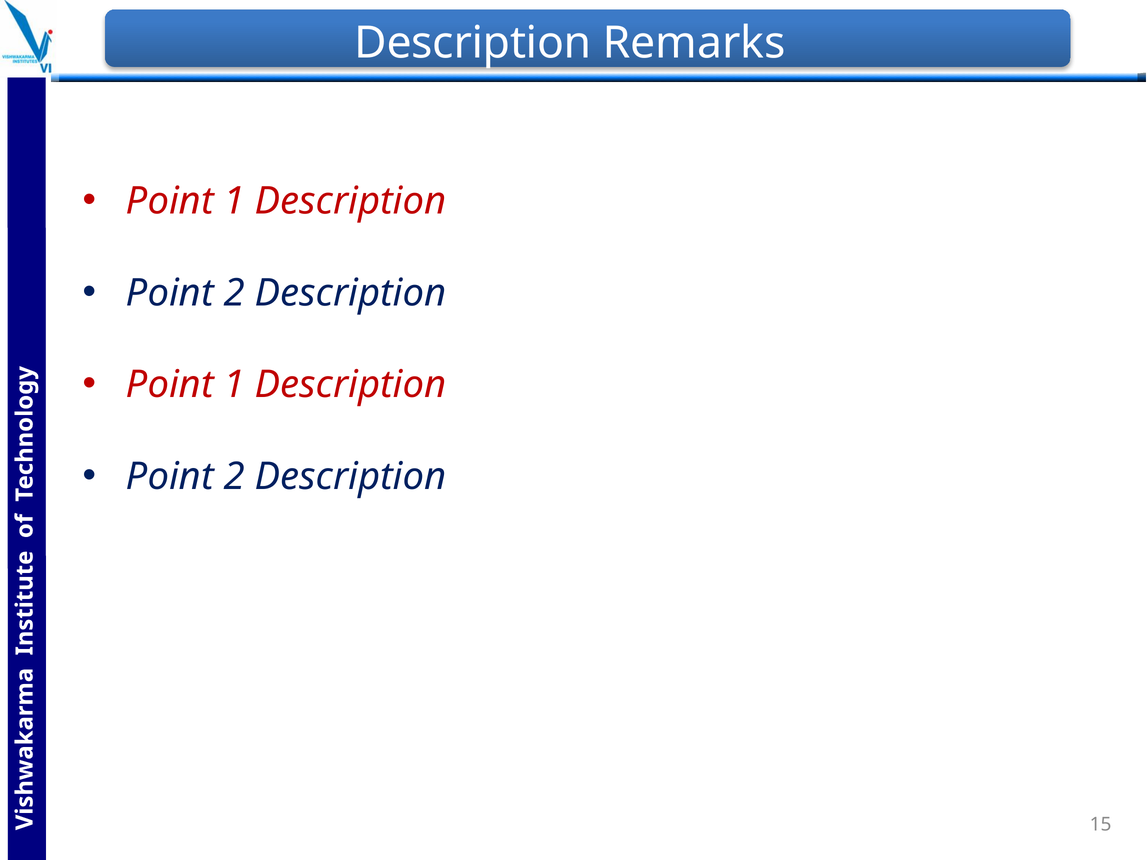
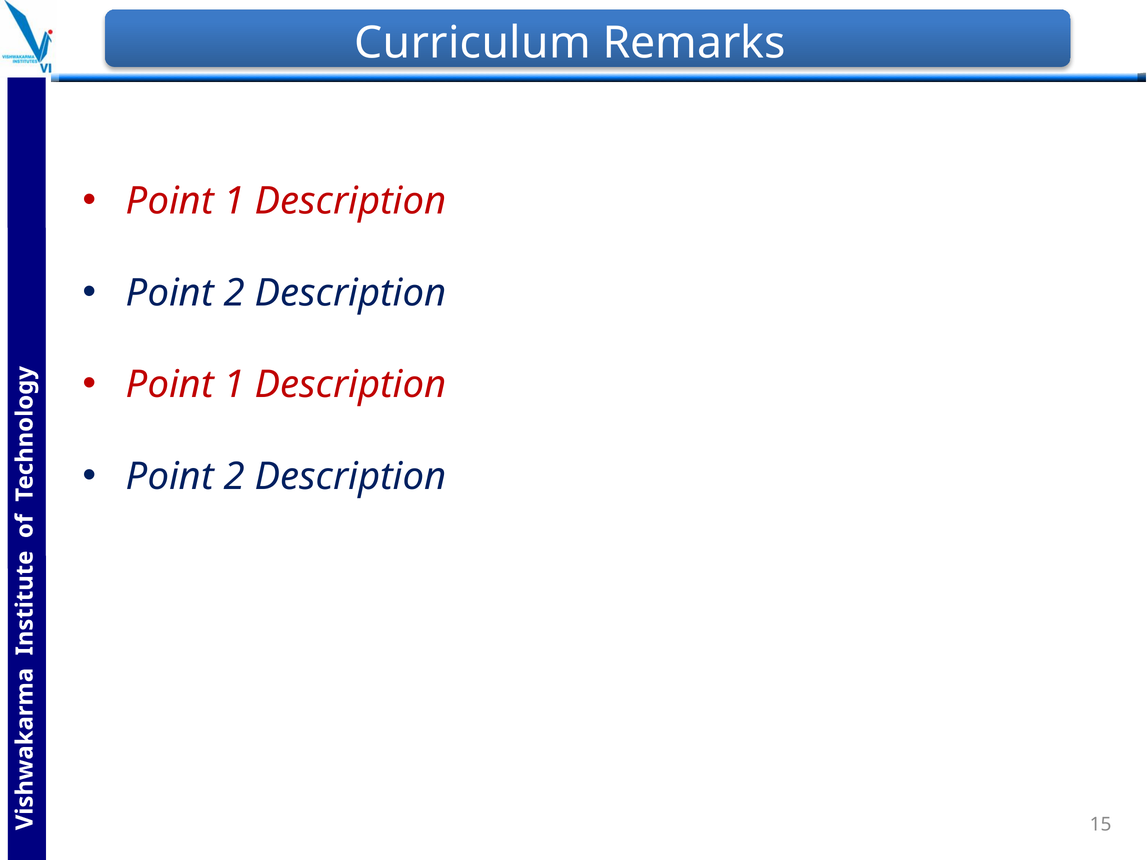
Description: Description -> Curriculum (473, 43)
